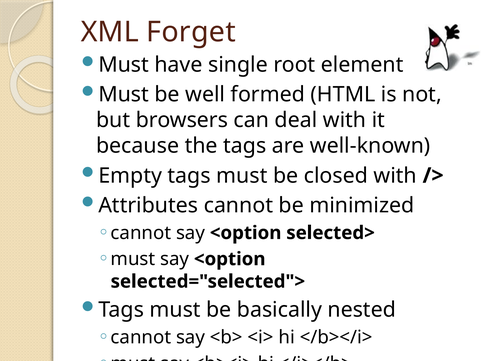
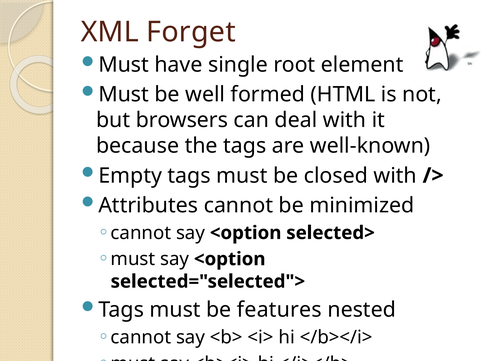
basically: basically -> features (279, 310)
